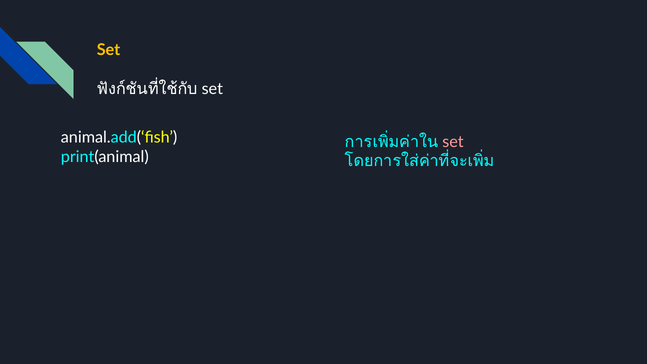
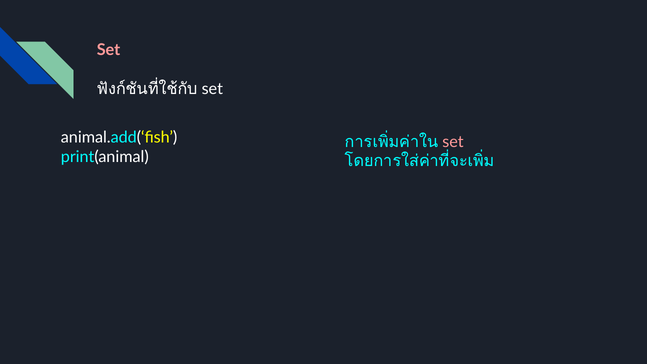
Set colour: yellow -> pink (109, 50)
